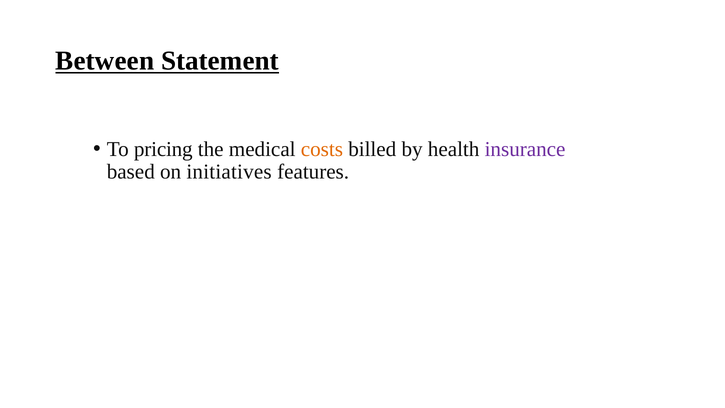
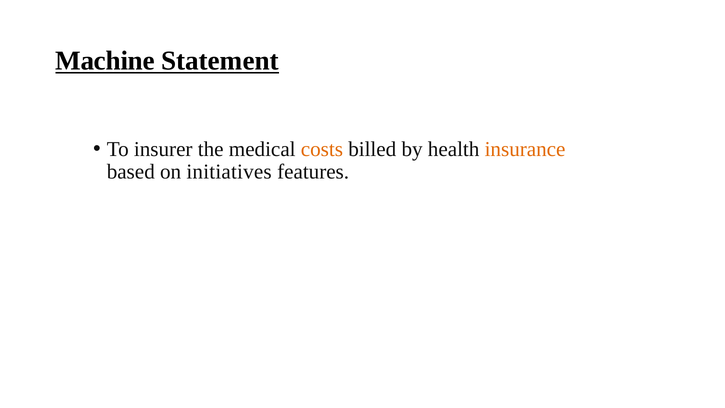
Between: Between -> Machine (105, 61)
pricing: pricing -> insurer (163, 149)
insurance colour: purple -> orange (525, 149)
